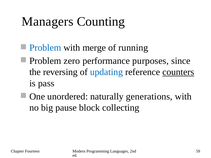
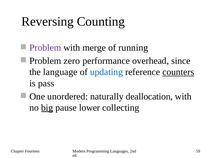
Managers: Managers -> Reversing (48, 22)
Problem colour: blue -> purple (45, 48)
purposes: purposes -> overhead (151, 61)
reversing: reversing -> language (60, 72)
generations: generations -> deallocation (149, 97)
big underline: none -> present (47, 108)
block: block -> lower (90, 108)
